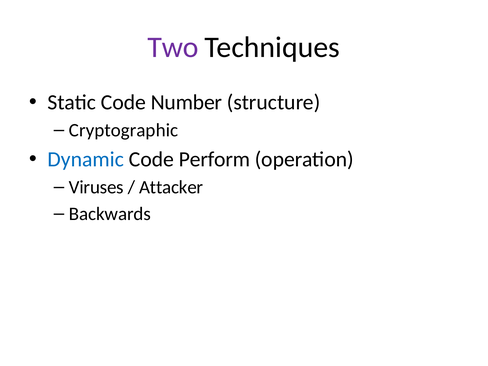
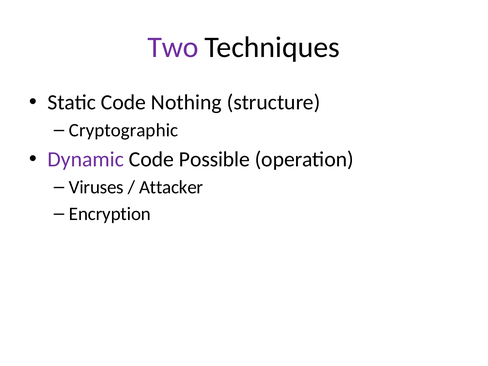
Number: Number -> Nothing (186, 102)
Dynamic colour: blue -> purple (86, 159)
Perform: Perform -> Possible (214, 159)
Backwards: Backwards -> Encryption (110, 214)
